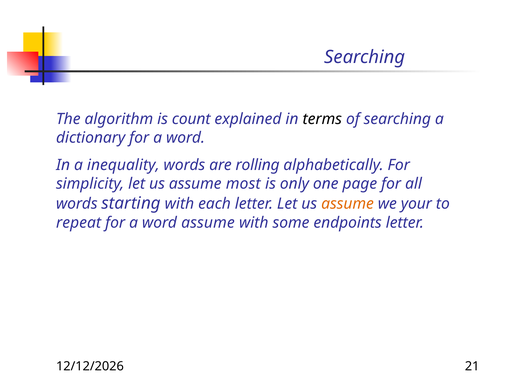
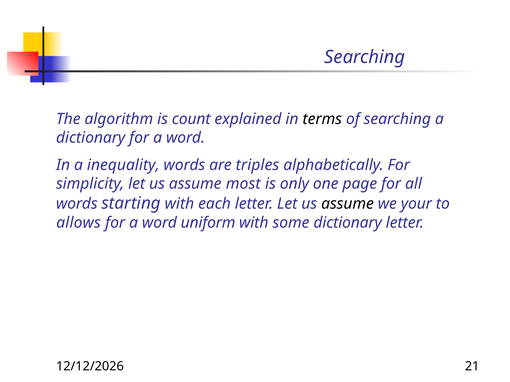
rolling: rolling -> triples (257, 165)
assume colour: orange -> black (348, 204)
repeat: repeat -> allows (79, 223)
word assume: assume -> uniform (208, 223)
some endpoints: endpoints -> dictionary (348, 223)
